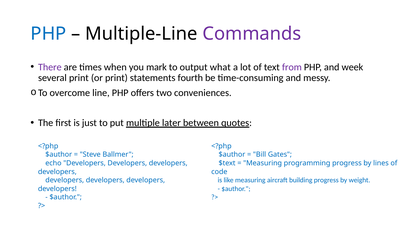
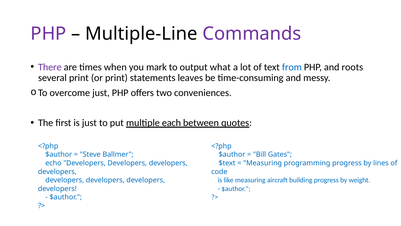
PHP colour: blue -> purple (48, 34)
from colour: purple -> blue (292, 67)
week: week -> roots (352, 67)
fourth: fourth -> leaves (190, 78)
overcome line: line -> just (101, 93)
later: later -> each (171, 123)
